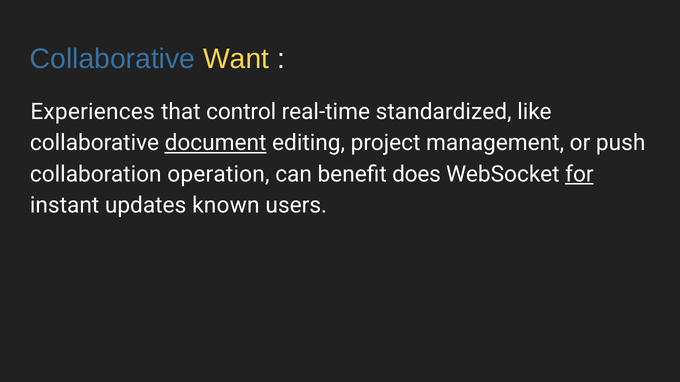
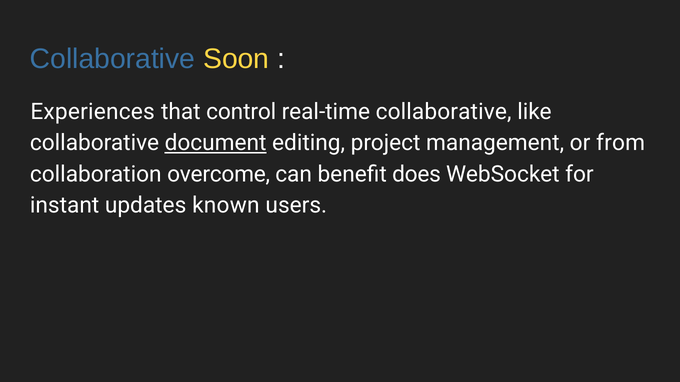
Want: Want -> Soon (236, 59)
real-time standardized: standardized -> collaborative (444, 112)
push: push -> from (621, 143)
operation: operation -> overcome (219, 174)
for underline: present -> none (579, 174)
